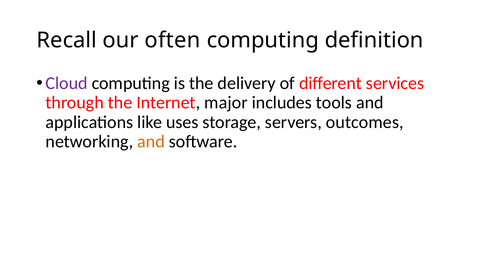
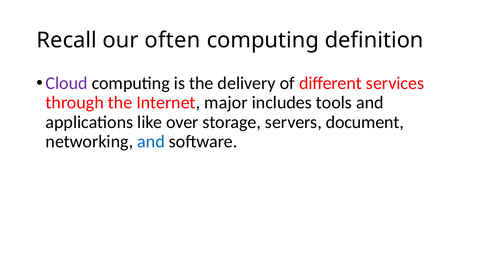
uses: uses -> over (182, 122)
outcomes: outcomes -> document (365, 122)
and colour: orange -> blue (151, 142)
